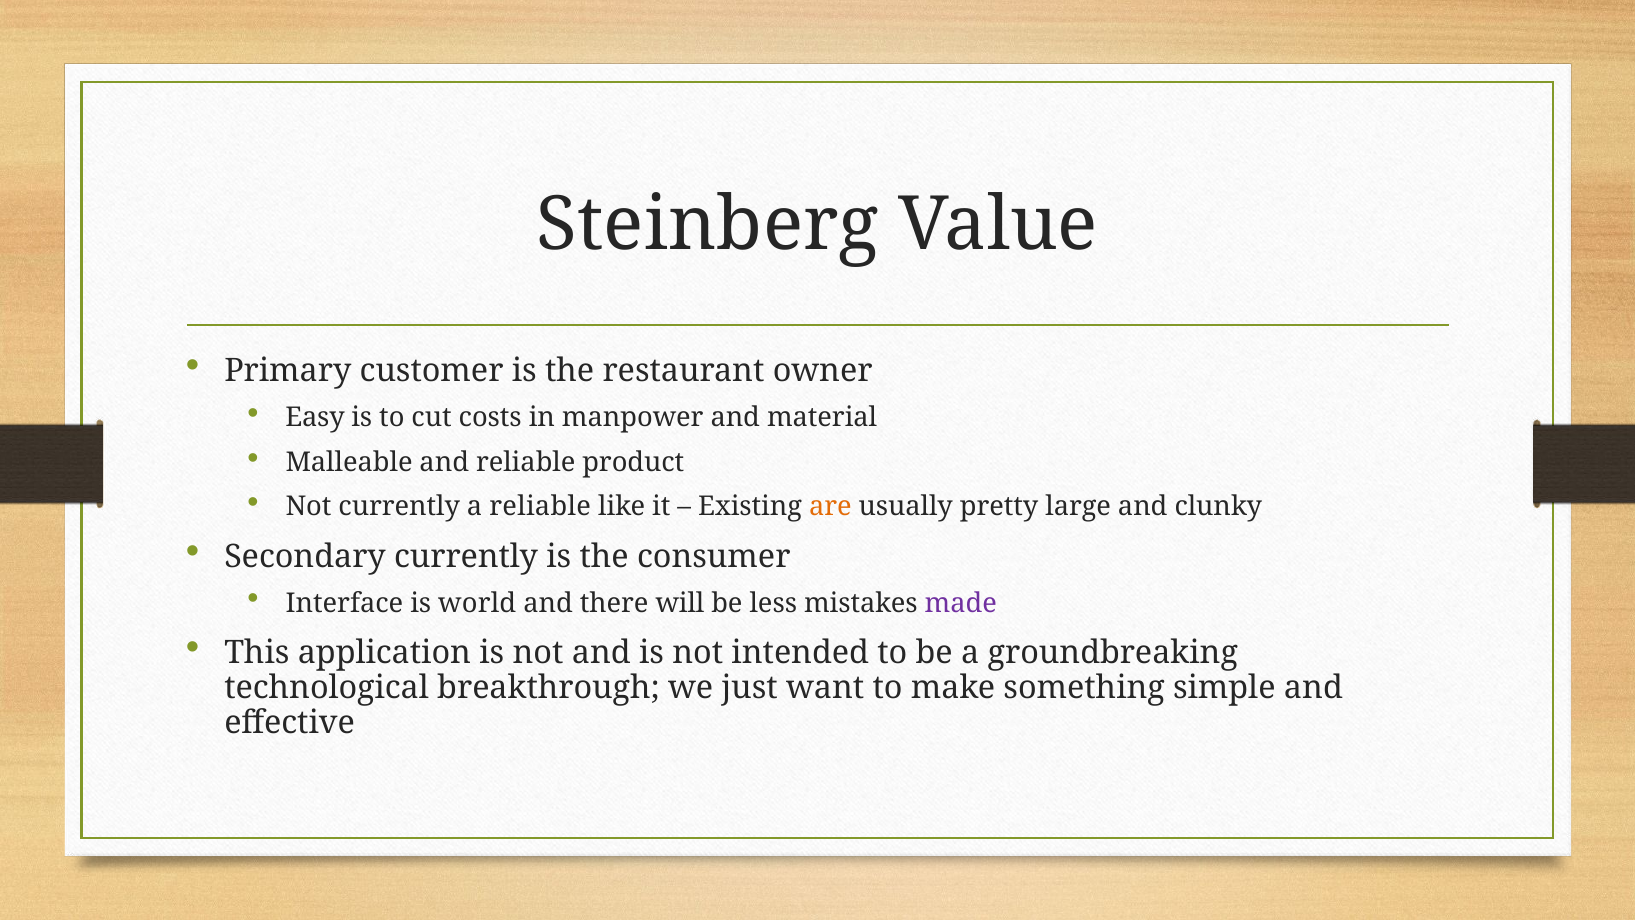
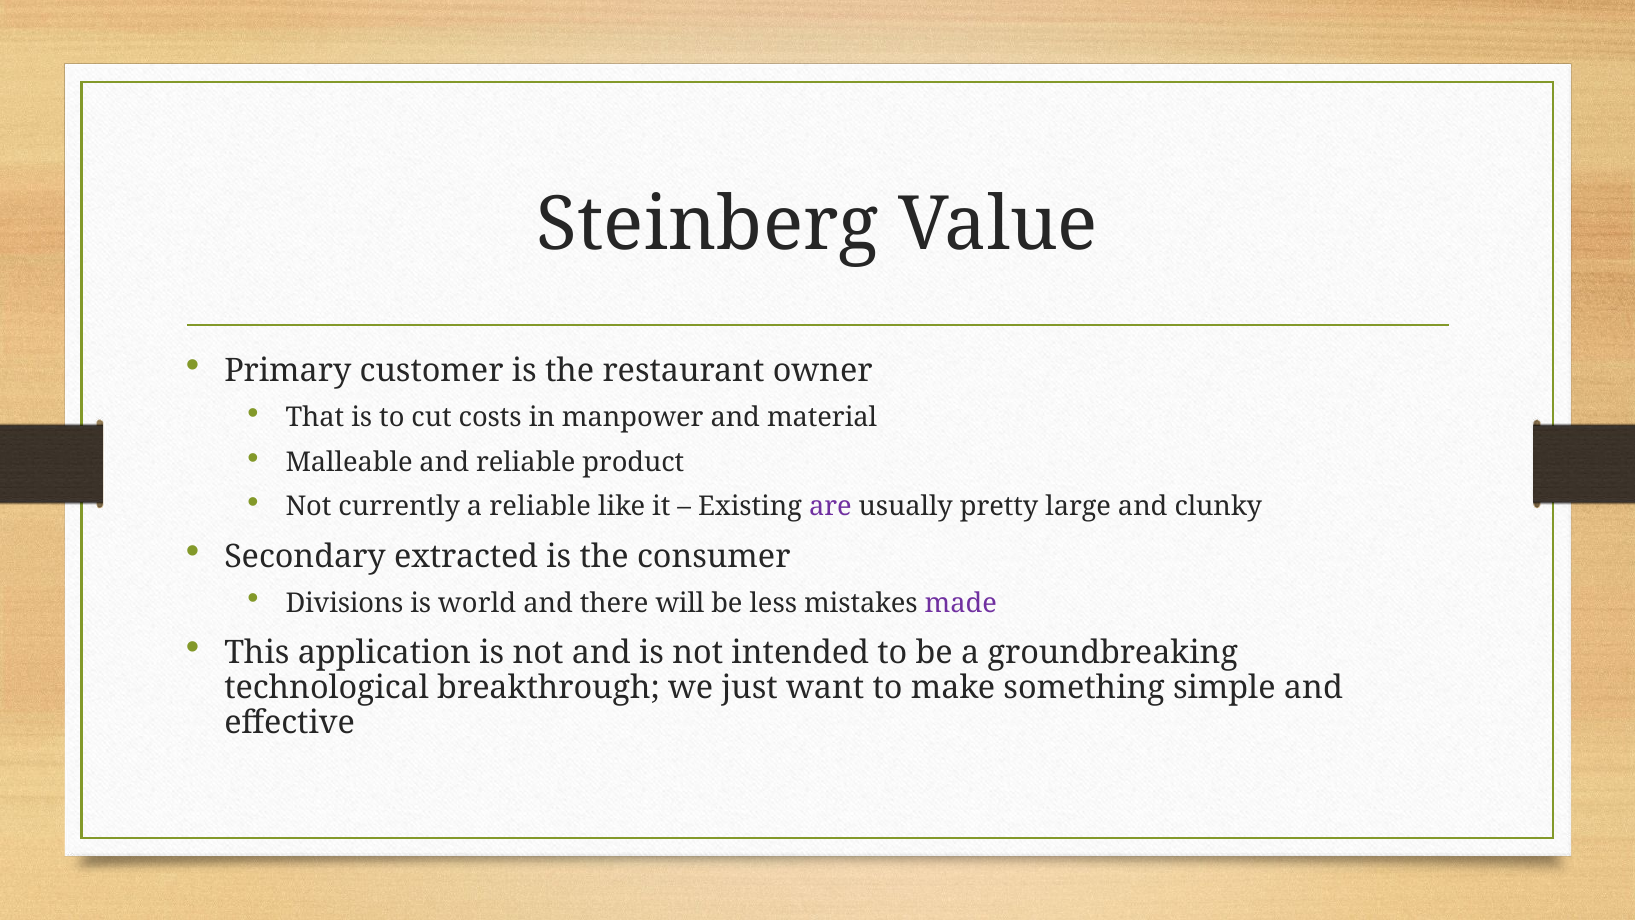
Easy: Easy -> That (315, 417)
are colour: orange -> purple (830, 507)
Secondary currently: currently -> extracted (466, 556)
Interface: Interface -> Divisions (345, 603)
